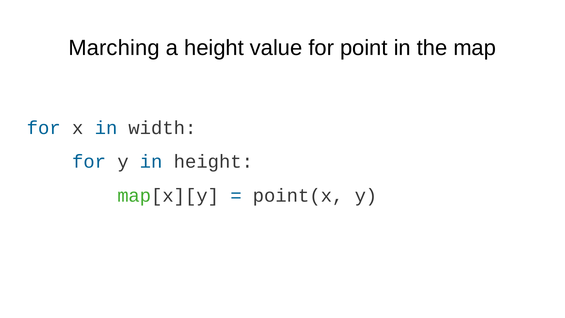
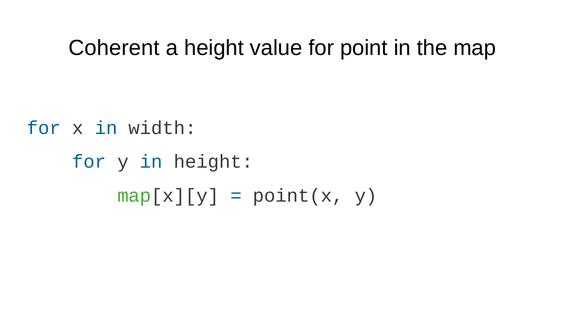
Marching: Marching -> Coherent (114, 48)
